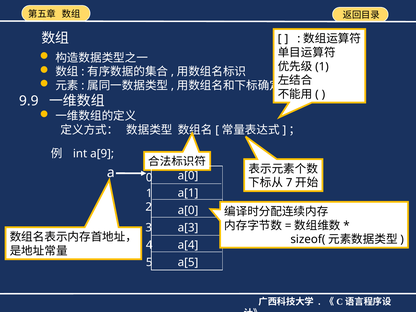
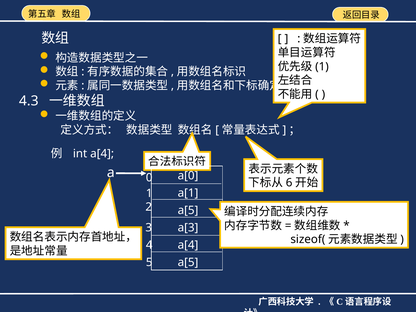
9.9: 9.9 -> 4.3 (29, 101)
int a[9: a[9 -> a[4 (102, 154)
7: 7 -> 6 (289, 183)
a[0: a[0 -> a[5 (188, 210)
